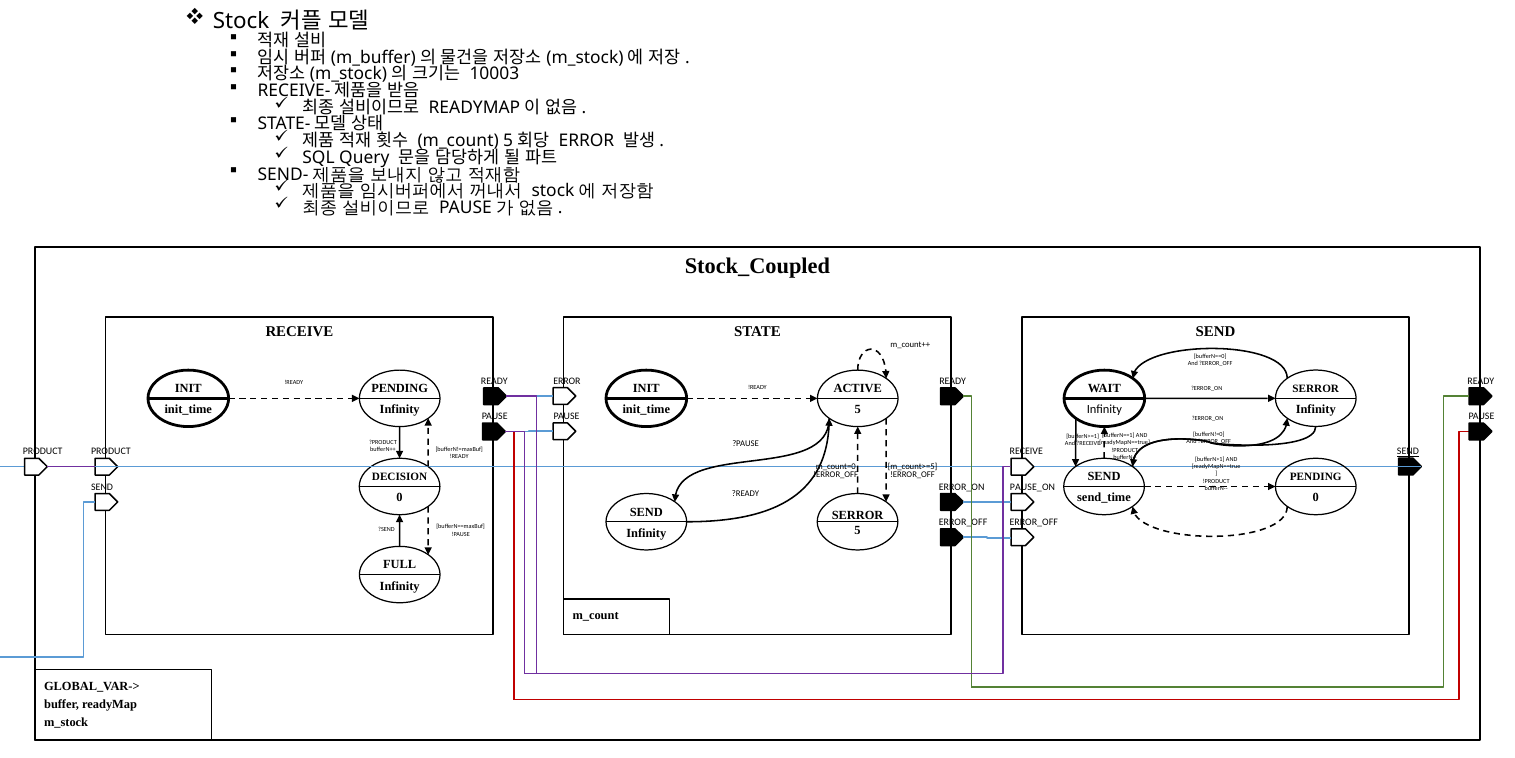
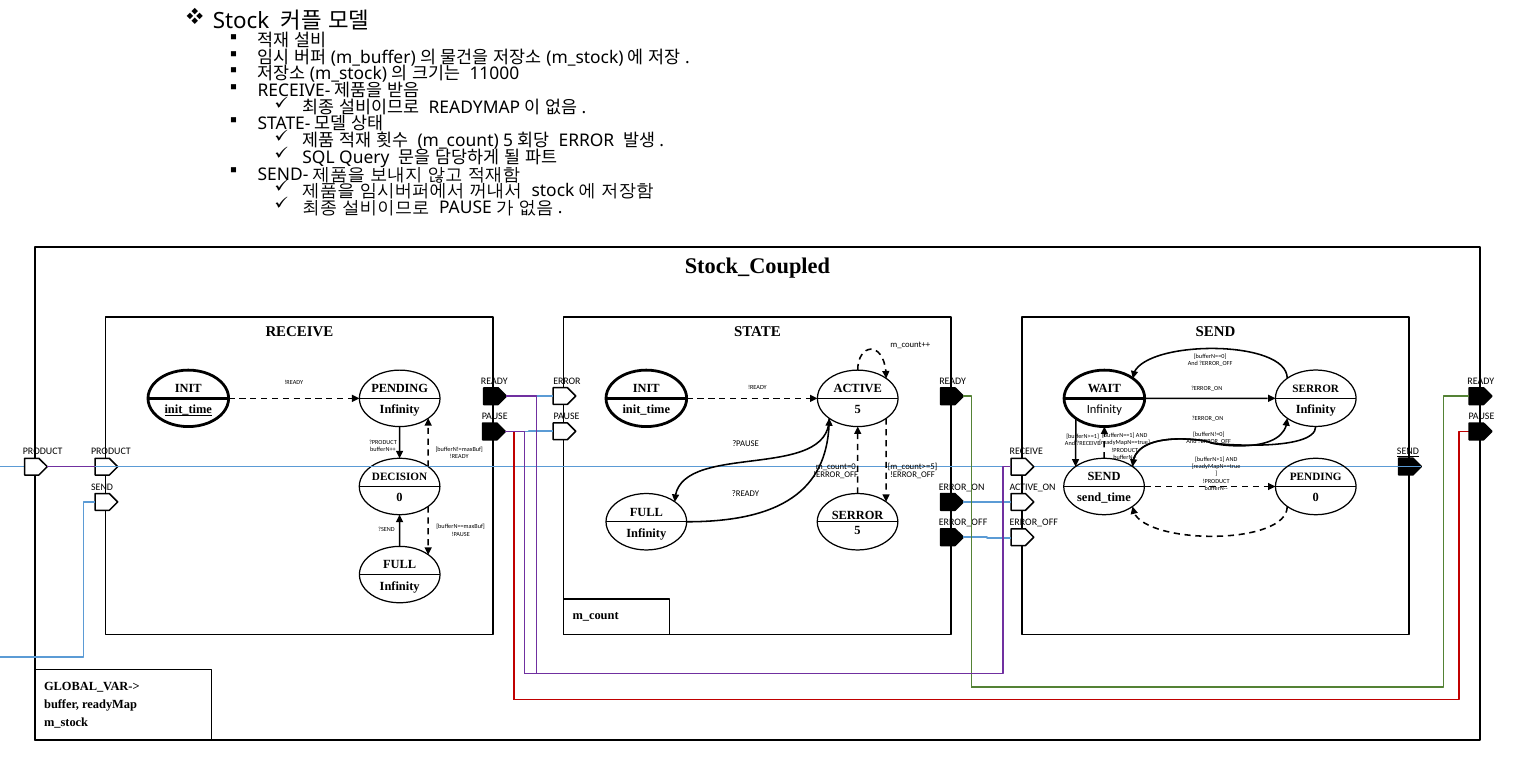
10003: 10003 -> 11000 (494, 74)
init_time underline: none -> present (188, 410)
PAUSE_ON: PAUSE_ON -> ACTIVE_ON (1033, 487)
SEND: SEND -> FULL (646, 512)
